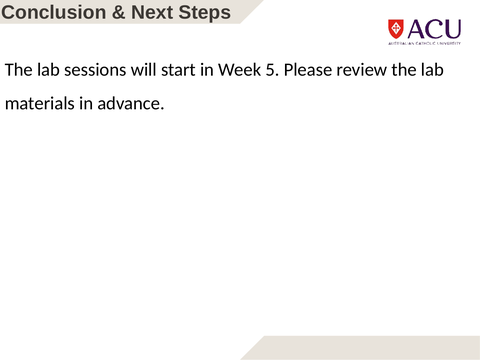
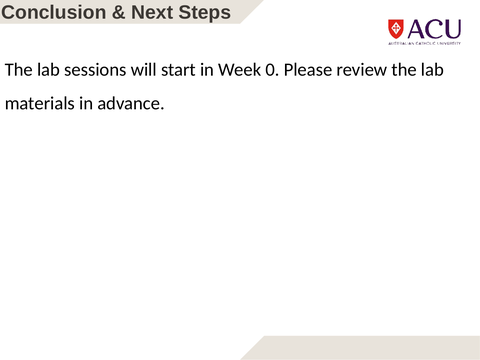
5: 5 -> 0 (272, 70)
